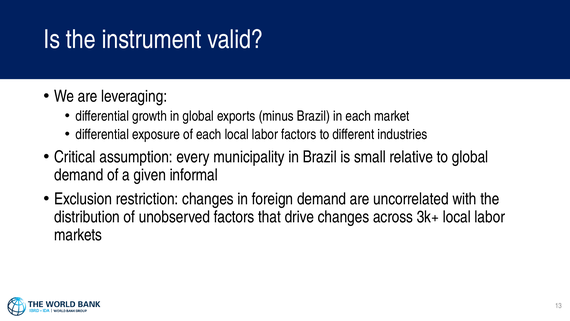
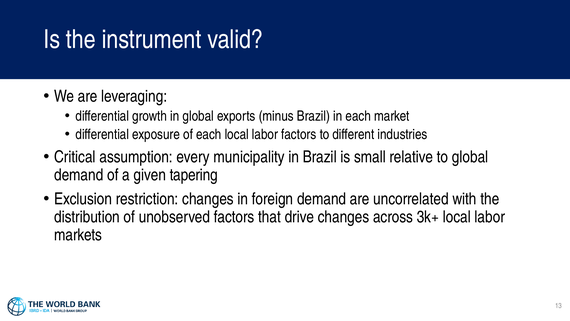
informal: informal -> tapering (194, 175)
